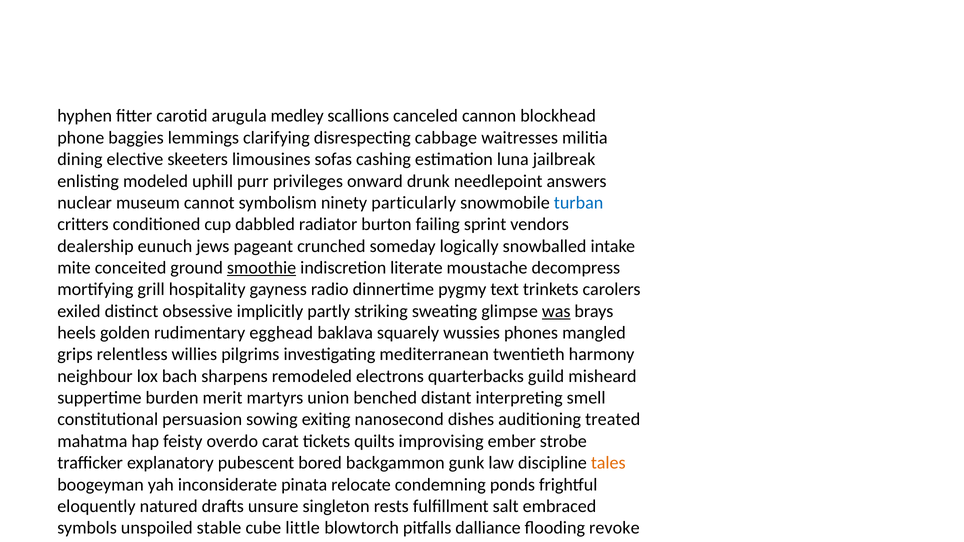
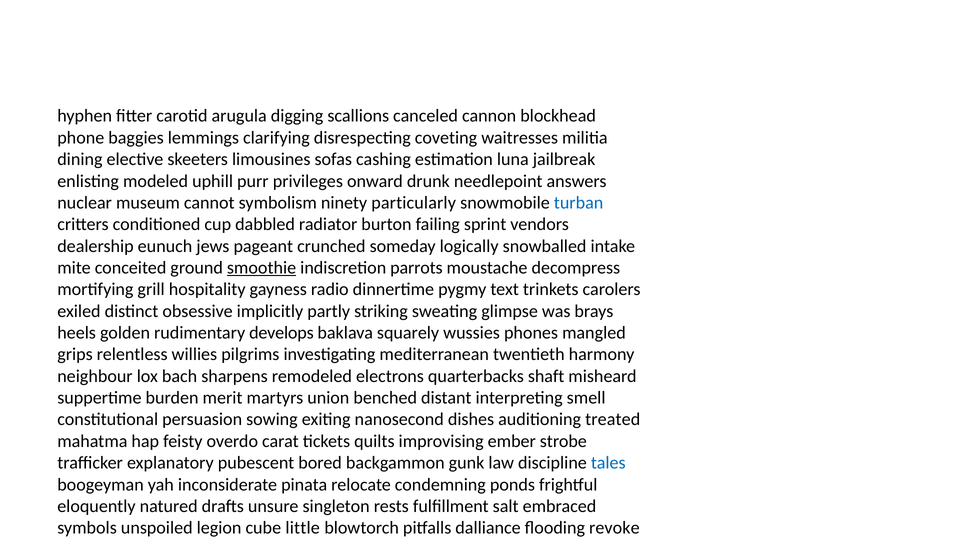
medley: medley -> digging (297, 116)
cabbage: cabbage -> coveting (446, 138)
literate: literate -> parrots (416, 268)
was underline: present -> none (556, 311)
egghead: egghead -> develops (281, 333)
guild: guild -> shaft (546, 376)
tales colour: orange -> blue (608, 463)
stable: stable -> legion (219, 528)
